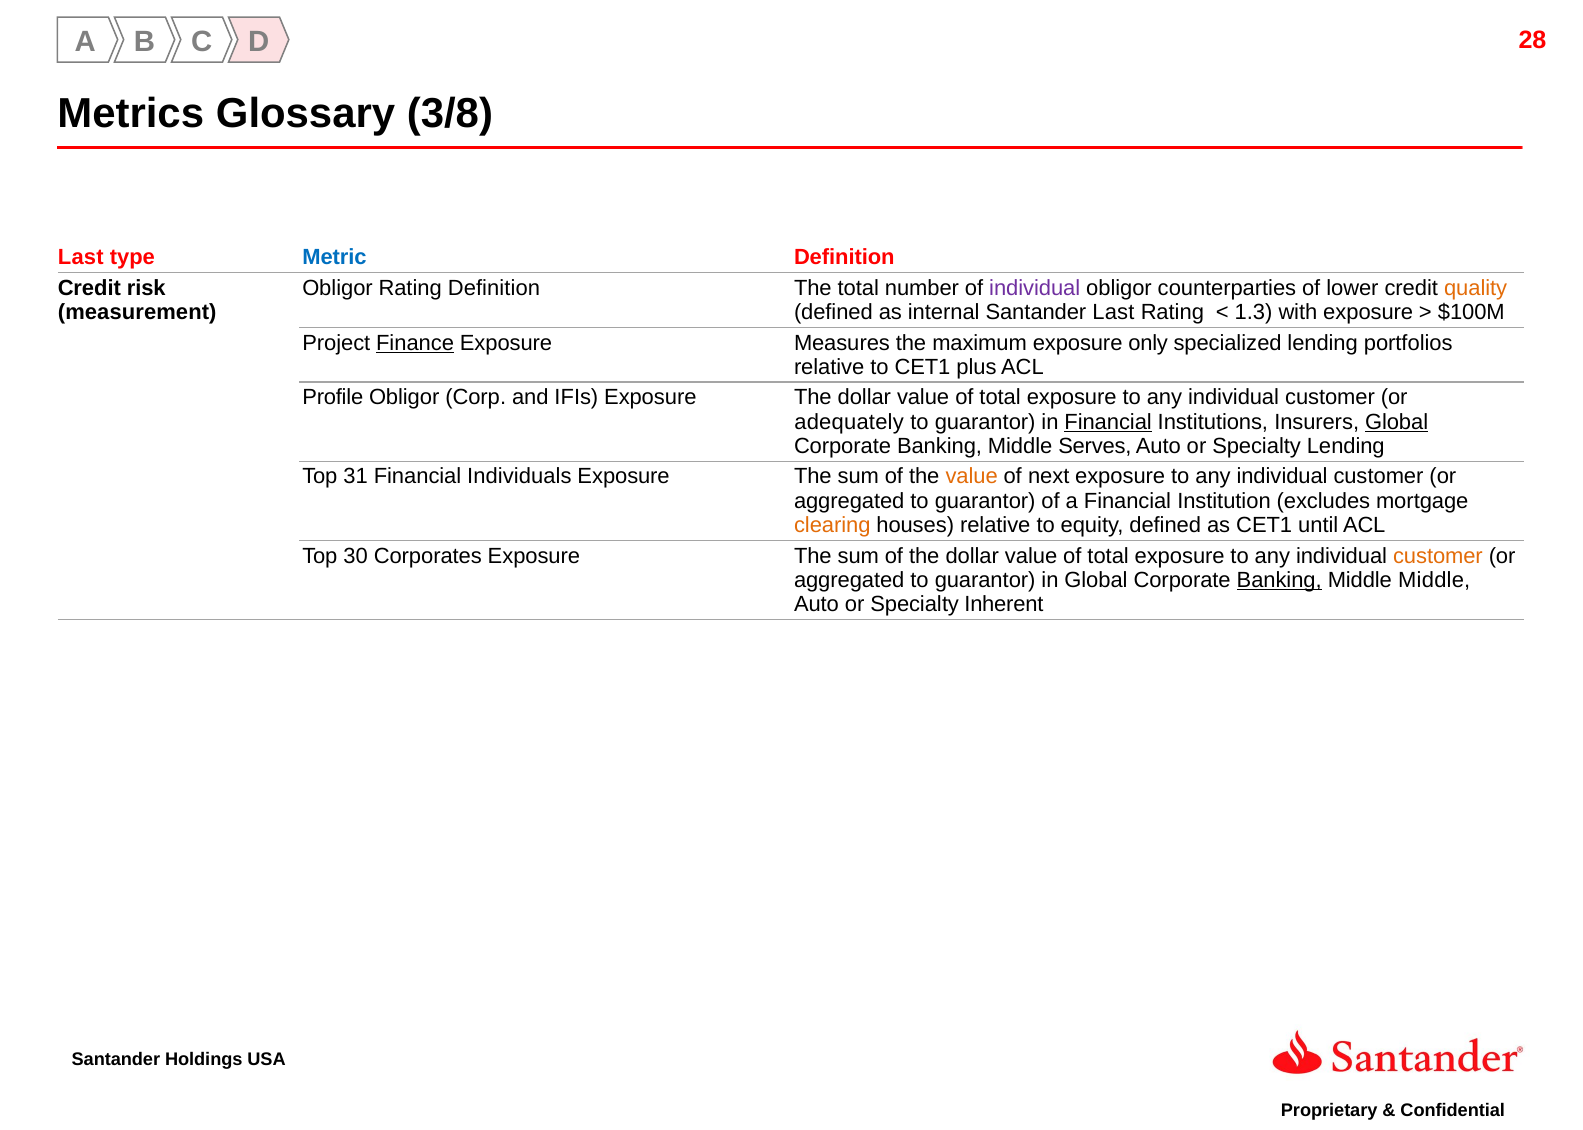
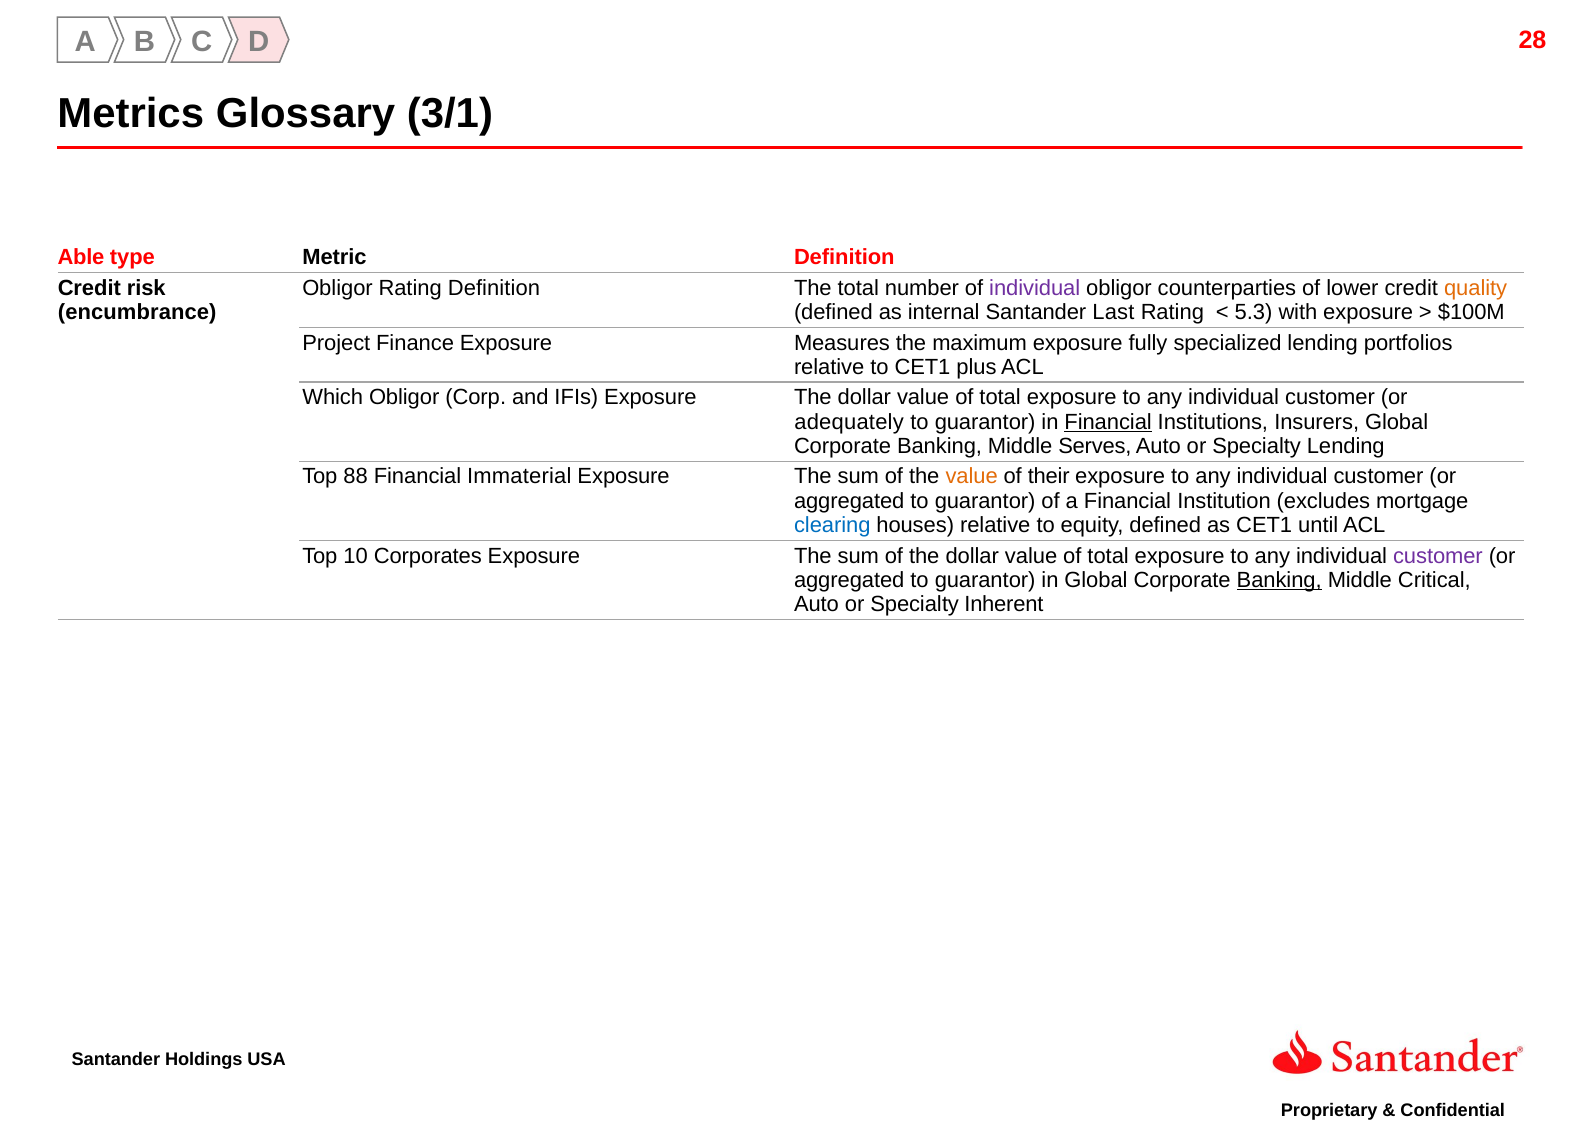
3/8: 3/8 -> 3/1 (450, 113)
Last: Last -> Able (81, 258)
Metric colour: blue -> black (334, 258)
measurement: measurement -> encumbrance (137, 313)
1.3: 1.3 -> 5.3 (1254, 313)
Finance underline: present -> none (415, 343)
only: only -> fully (1148, 343)
Profile: Profile -> Which (333, 398)
Global underline: present -> none (1397, 422)
31: 31 -> 88 (356, 477)
Individuals: Individuals -> Immaterial (519, 477)
next: next -> their (1049, 477)
clearing colour: orange -> blue (832, 526)
30: 30 -> 10 (356, 556)
customer colour: orange -> purple (1438, 556)
Middle Middle: Middle -> Critical (1434, 581)
